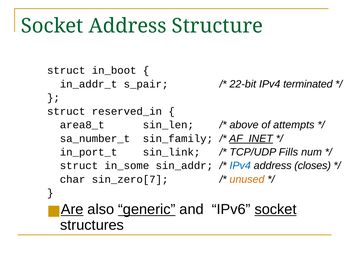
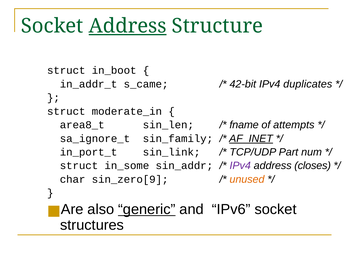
Address underline: none -> present (128, 26)
s_pair: s_pair -> s_came (146, 84)
22-bit: 22-bit -> 42-bit (243, 84)
terminated: terminated -> duplicates (308, 84)
reserved_in: reserved_in -> moderate_in (127, 112)
above: above -> fname (244, 125)
sa_number_t: sa_number_t -> sa_ignore_t (95, 139)
Fills: Fills -> Part (289, 153)
IPv4 colour: blue -> purple (240, 166)
sin_zero[7: sin_zero[7 -> sin_zero[9 (130, 180)
Are underline: present -> none (72, 210)
socket underline: present -> none (276, 210)
